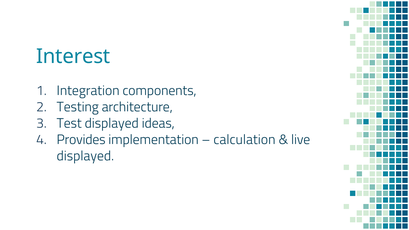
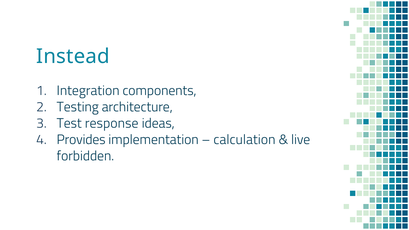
Interest: Interest -> Instead (73, 56)
Test displayed: displayed -> response (112, 123)
displayed: displayed -> forbidden (85, 156)
